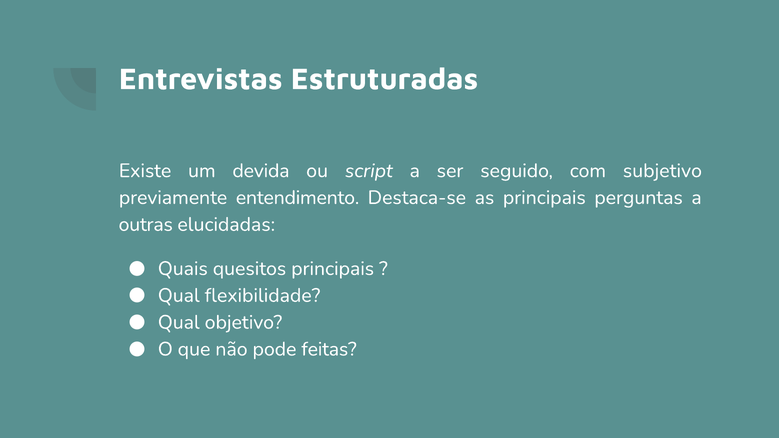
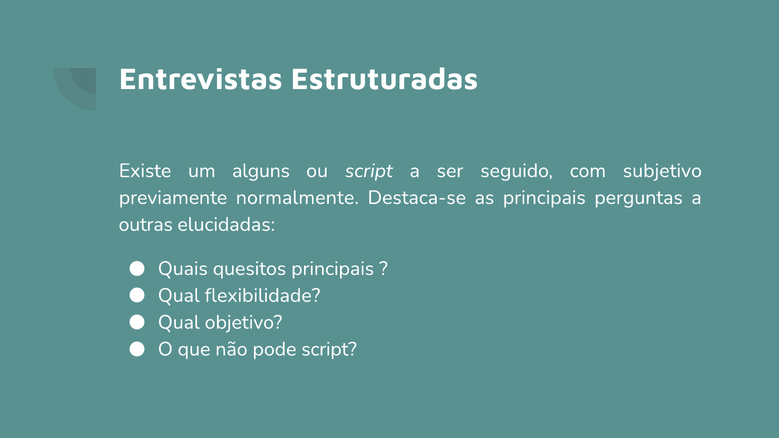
devida: devida -> alguns (261, 171)
entendimento: entendimento -> normalmente (297, 198)
pode feitas: feitas -> script (329, 349)
